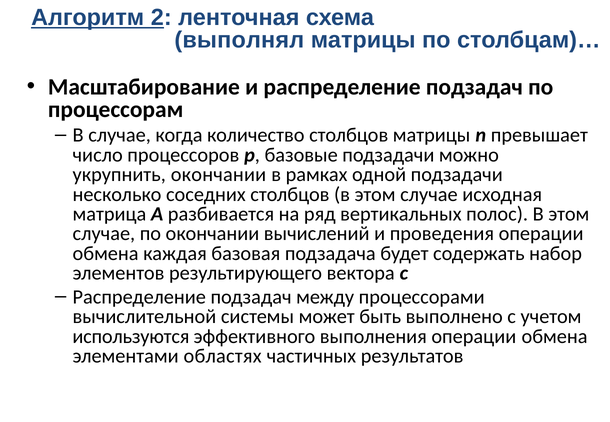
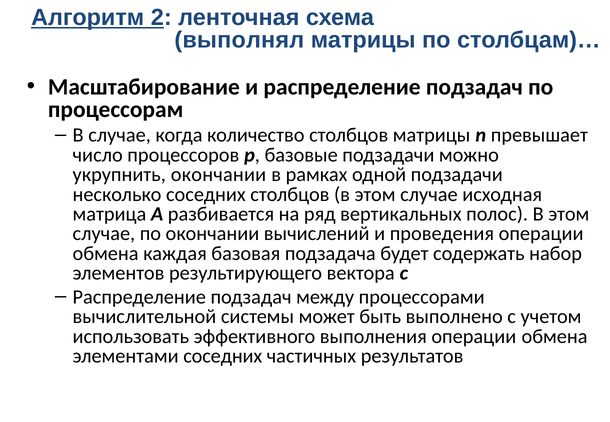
используются: используются -> использовать (131, 337)
элементами областях: областях -> соседних (223, 356)
